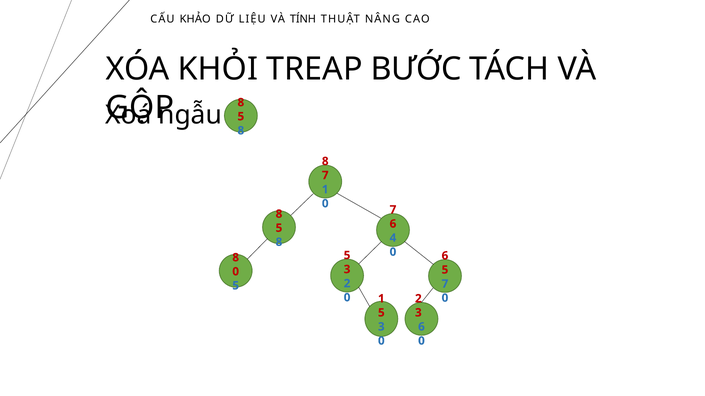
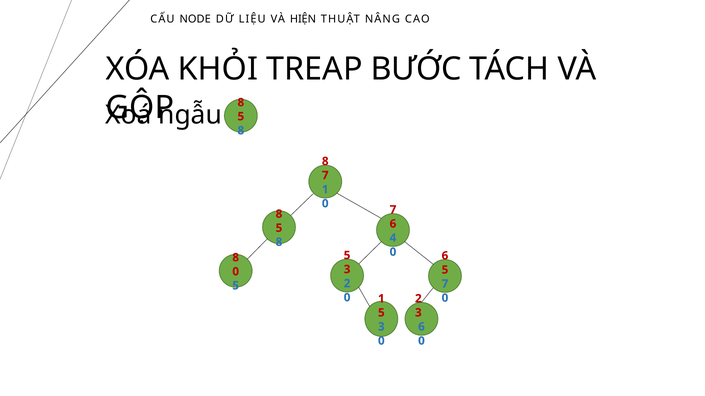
KHẢO: KHẢO -> NODE (195, 19)
TÍNH: TÍNH -> HIỆN (303, 19)
